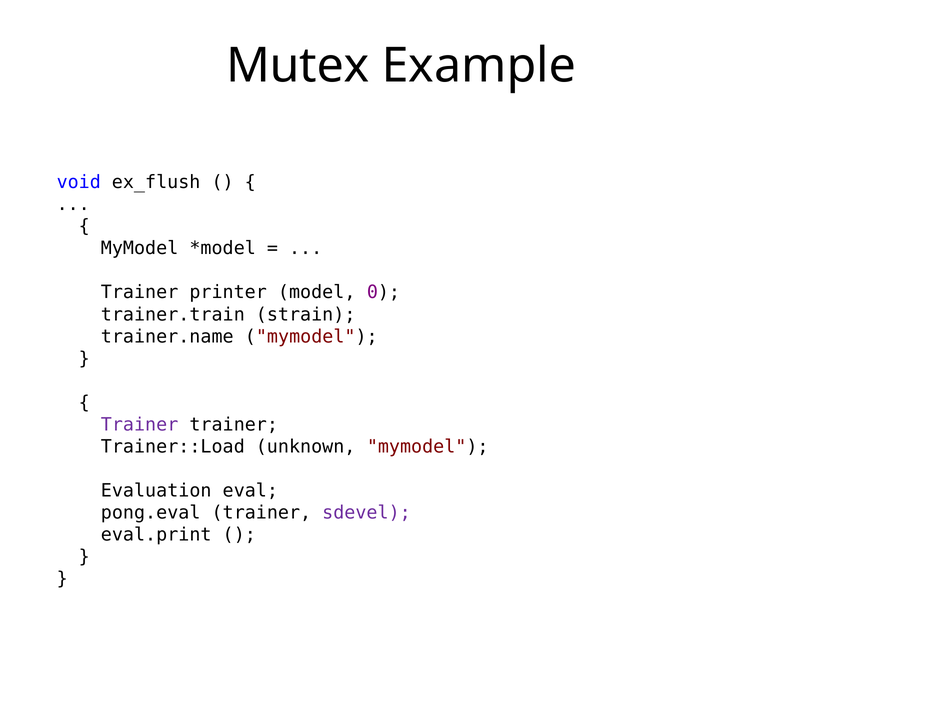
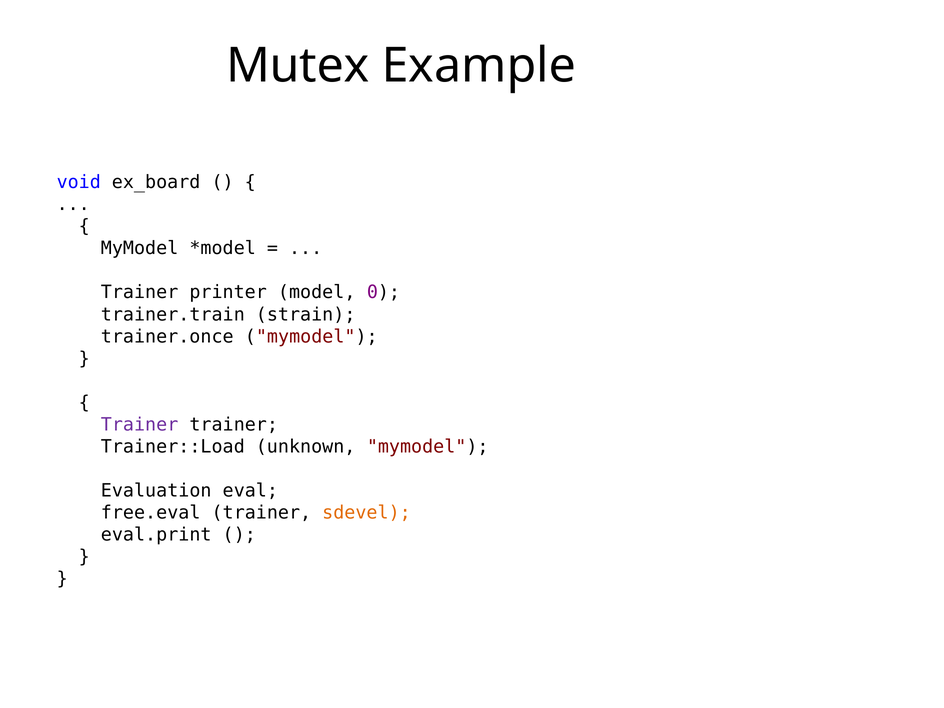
ex_flush: ex_flush -> ex_board (156, 182)
trainer.name: trainer.name -> trainer.once (167, 336)
pong.eval: pong.eval -> free.eval (151, 513)
sdevel colour: purple -> orange (366, 513)
